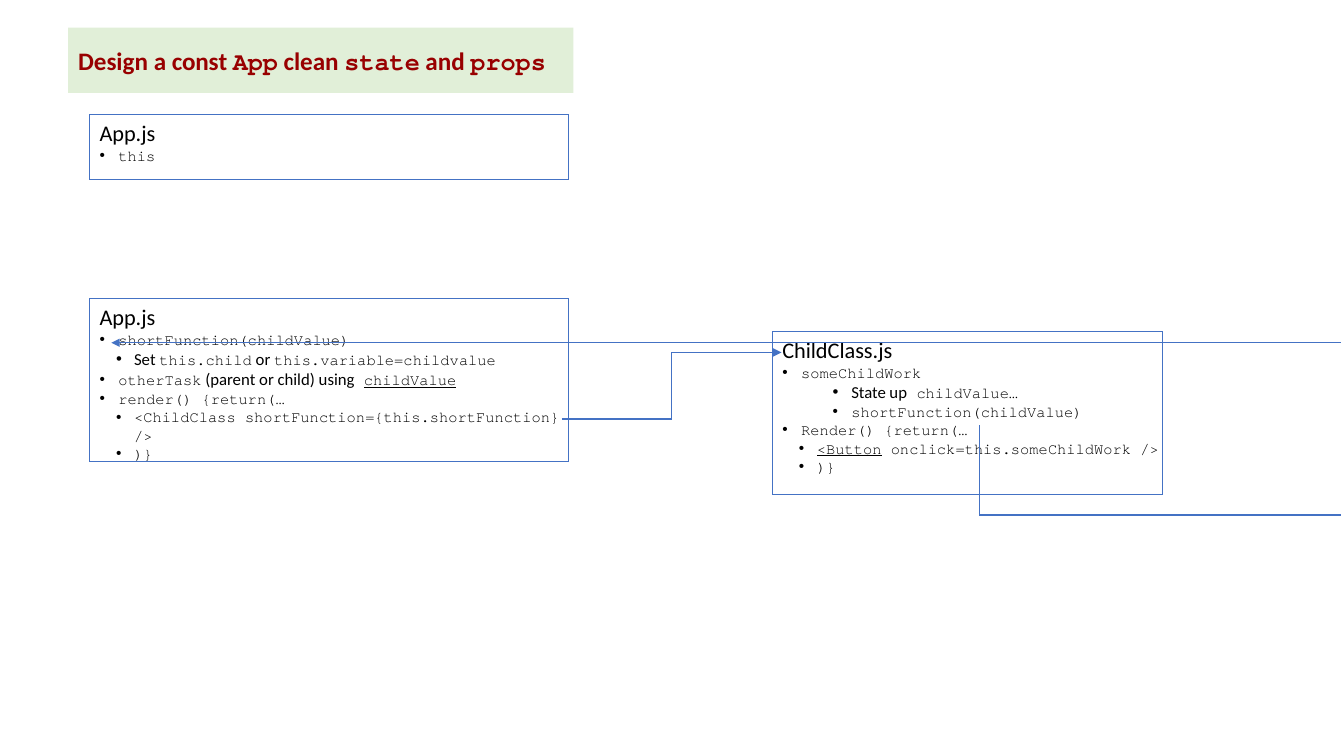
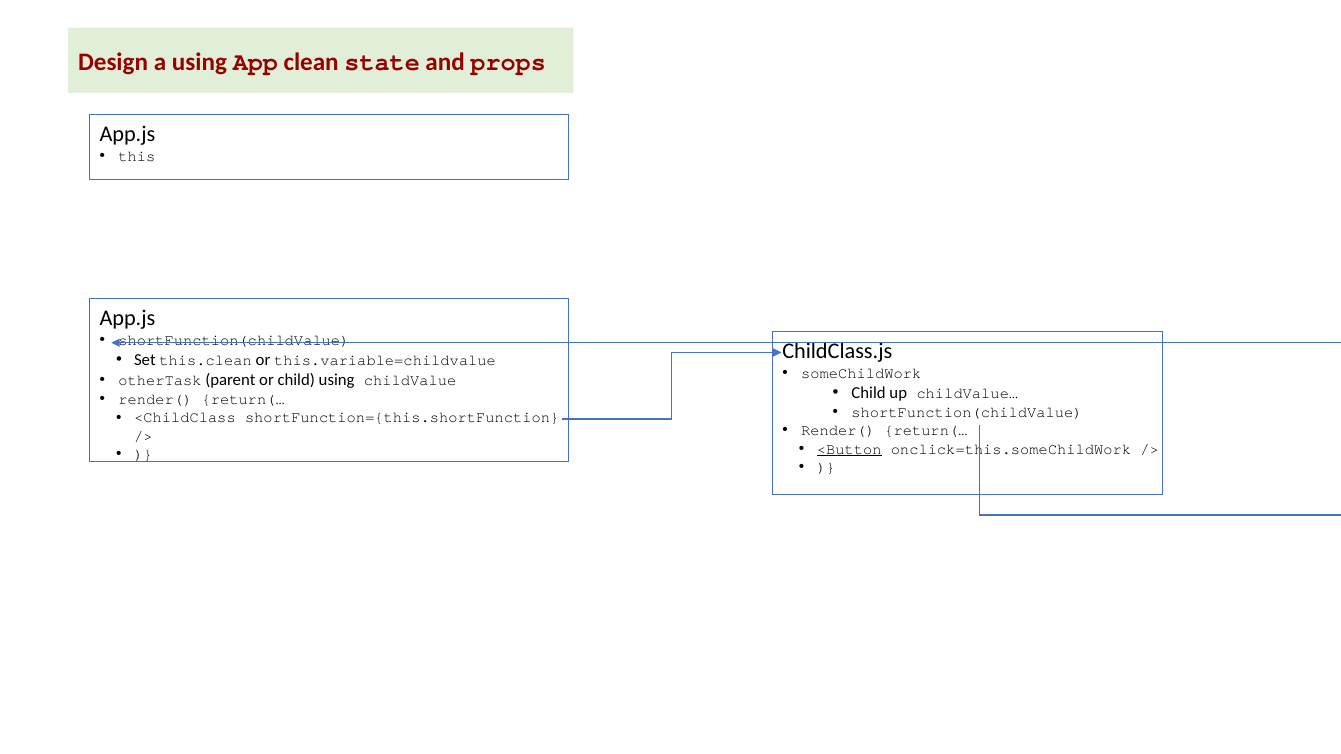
a const: const -> using (199, 62)
this.child: this.child -> this.clean (206, 361)
childValue underline: present -> none (410, 381)
State: State -> Child (869, 393)
